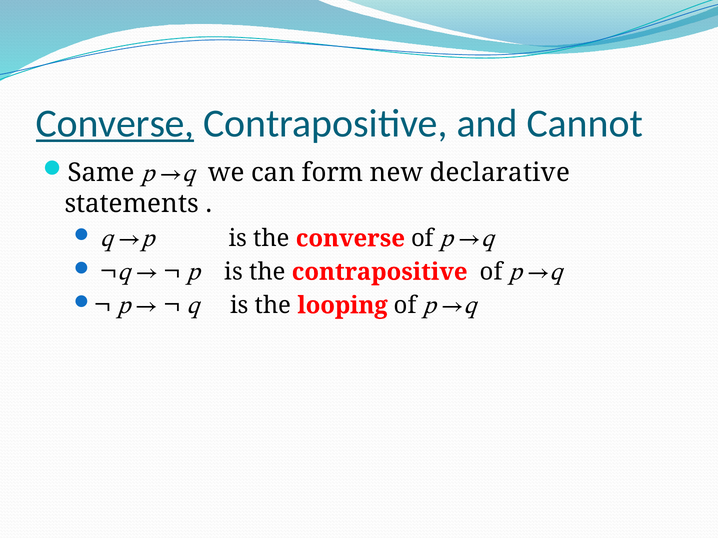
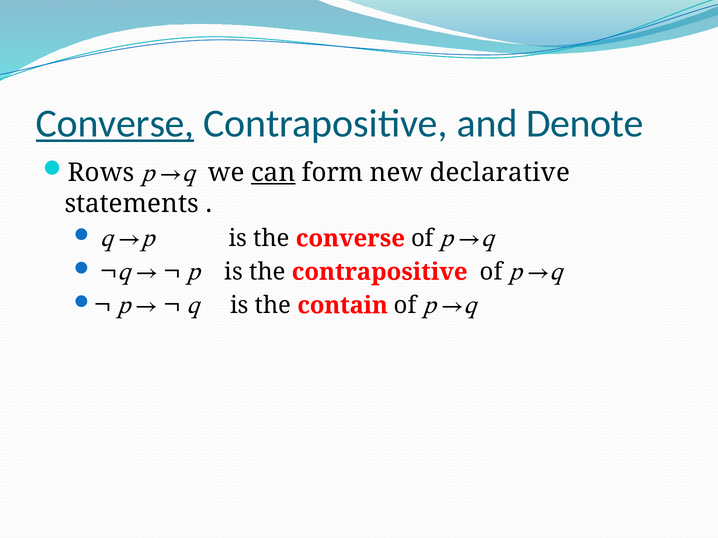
Cannot: Cannot -> Denote (585, 124)
Same: Same -> Rows (101, 173)
can underline: none -> present (273, 173)
looping: looping -> contain (343, 306)
